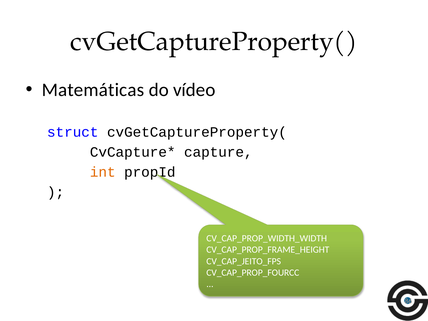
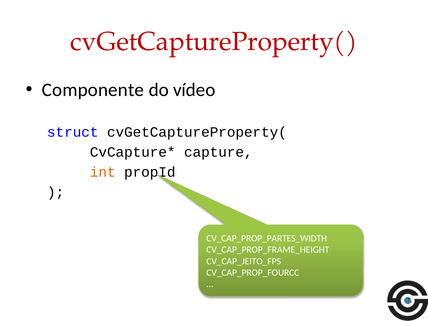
cvGetCaptureProperty( colour: black -> red (214, 41)
Matemáticas: Matemáticas -> Componente (93, 90)
CV_CAP_PROP_WIDTH_WIDTH: CV_CAP_PROP_WIDTH_WIDTH -> CV_CAP_PROP_PARTES_WIDTH (267, 238)
